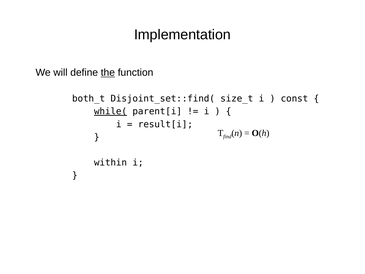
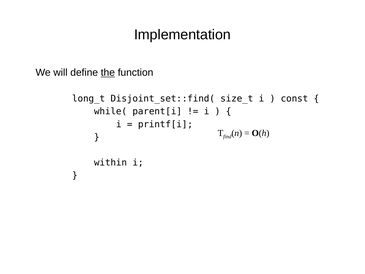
both_t: both_t -> long_t (89, 99)
while( underline: present -> none (111, 111)
result[i: result[i -> printf[i (165, 124)
